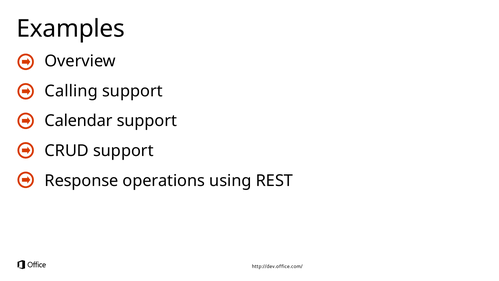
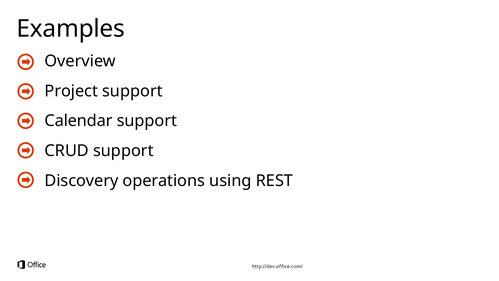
Calling: Calling -> Project (71, 91)
Response: Response -> Discovery (81, 180)
